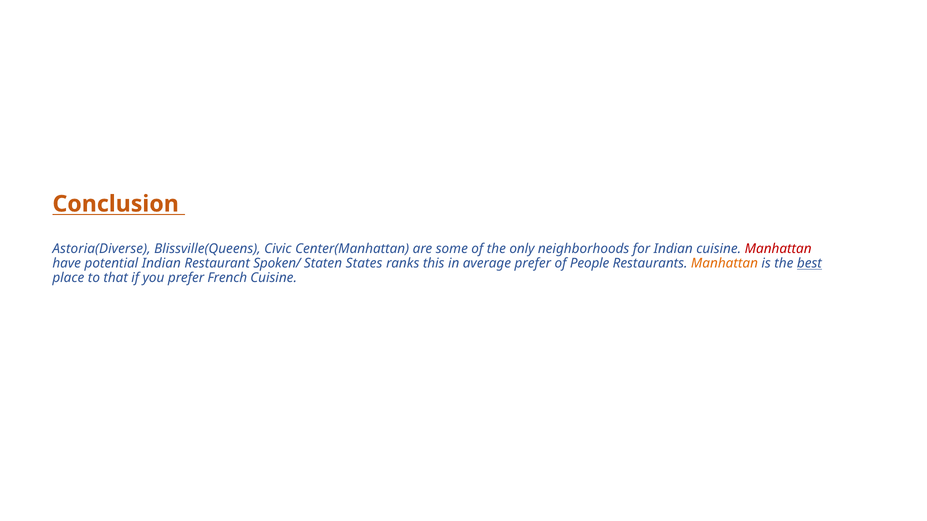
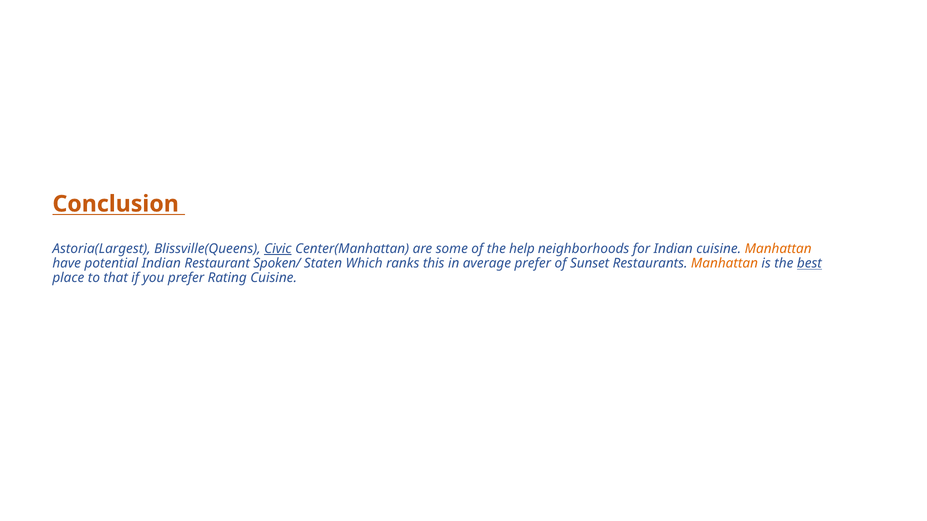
Astoria(Diverse: Astoria(Diverse -> Astoria(Largest (102, 249)
Civic underline: none -> present (278, 249)
only: only -> help (522, 249)
Manhattan colour: red -> orange (778, 249)
States: States -> Which (364, 264)
People: People -> Sunset (590, 264)
French: French -> Rating (227, 278)
